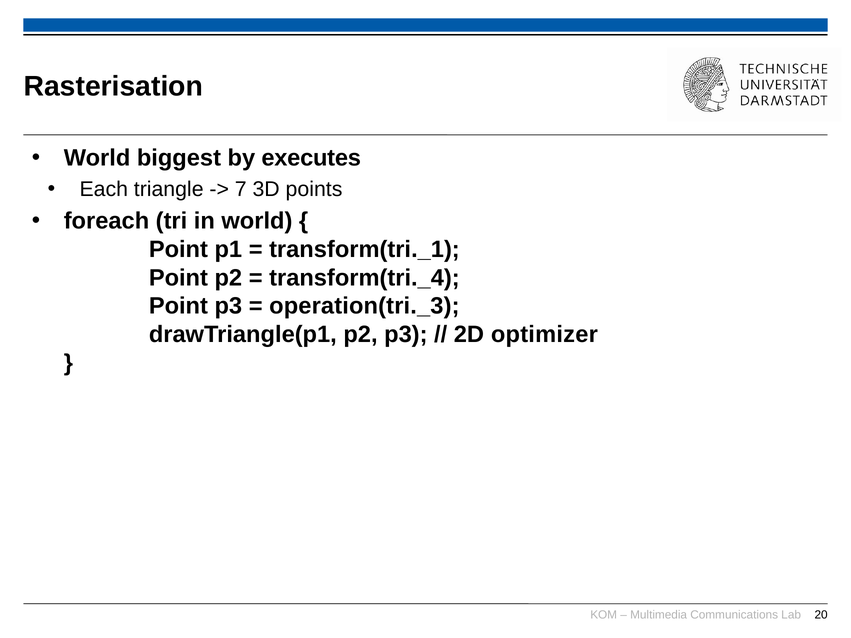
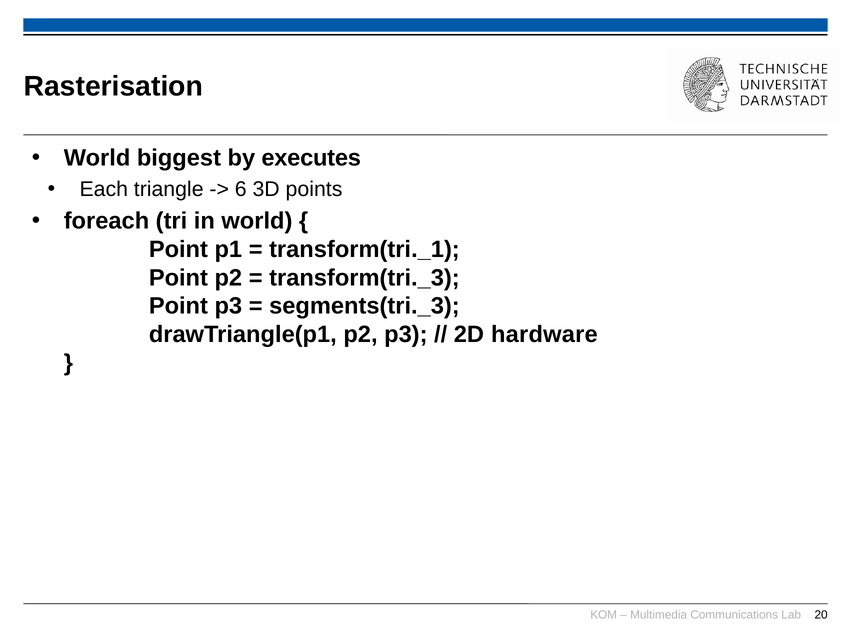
7: 7 -> 6 (241, 189)
transform(tri._4: transform(tri._4 -> transform(tri._3 (364, 278)
operation(tri._3: operation(tri._3 -> segments(tri._3 (364, 306)
optimizer: optimizer -> hardware (544, 335)
